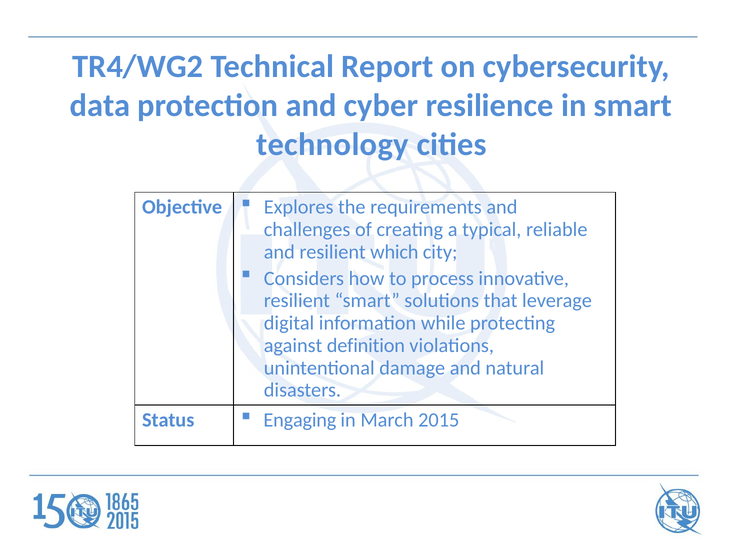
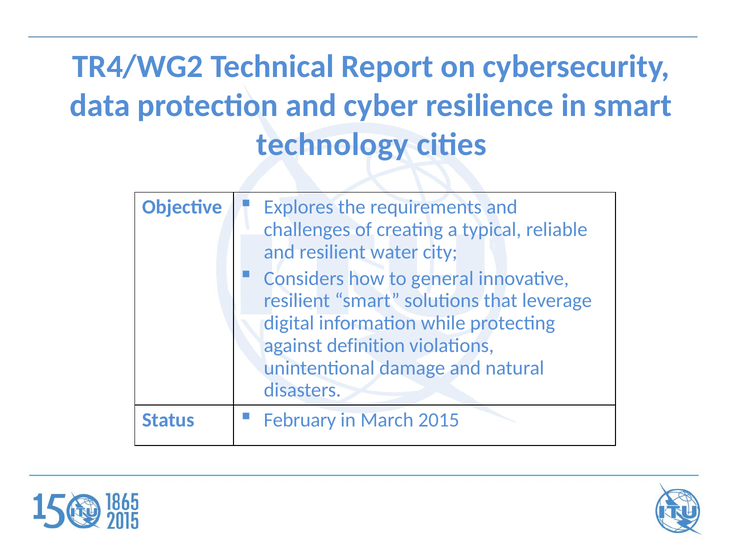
which: which -> water (394, 252)
process: process -> general (442, 278)
Engaging: Engaging -> February (300, 420)
